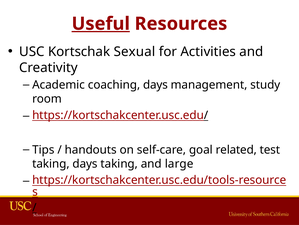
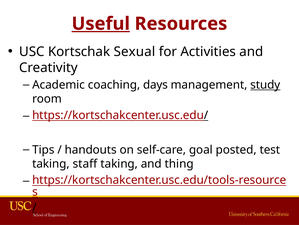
study underline: none -> present (265, 85)
related: related -> posted (236, 149)
taking days: days -> staff (85, 163)
large: large -> thing (179, 163)
